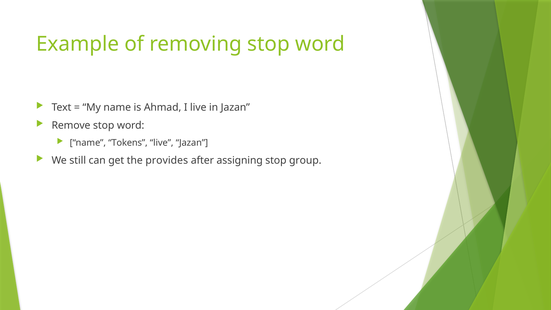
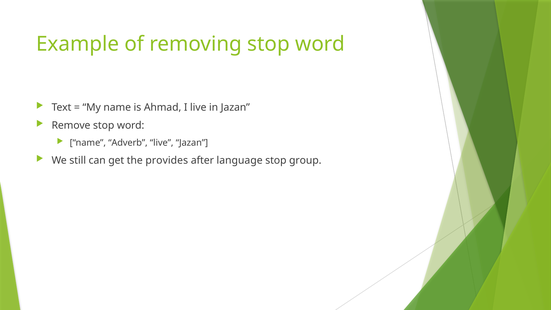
Tokens: Tokens -> Adverb (128, 143)
assigning: assigning -> language (240, 160)
